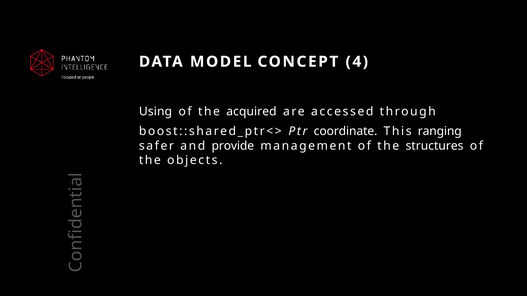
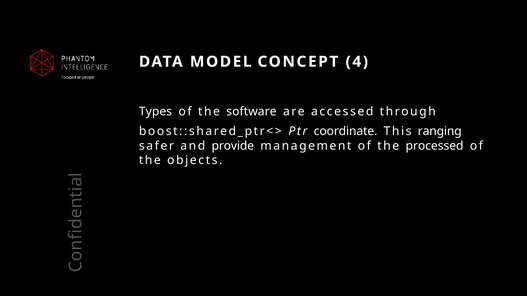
Using: Using -> Types (156, 112)
acquired: acquired -> software (251, 112)
structures: structures -> processed (435, 146)
